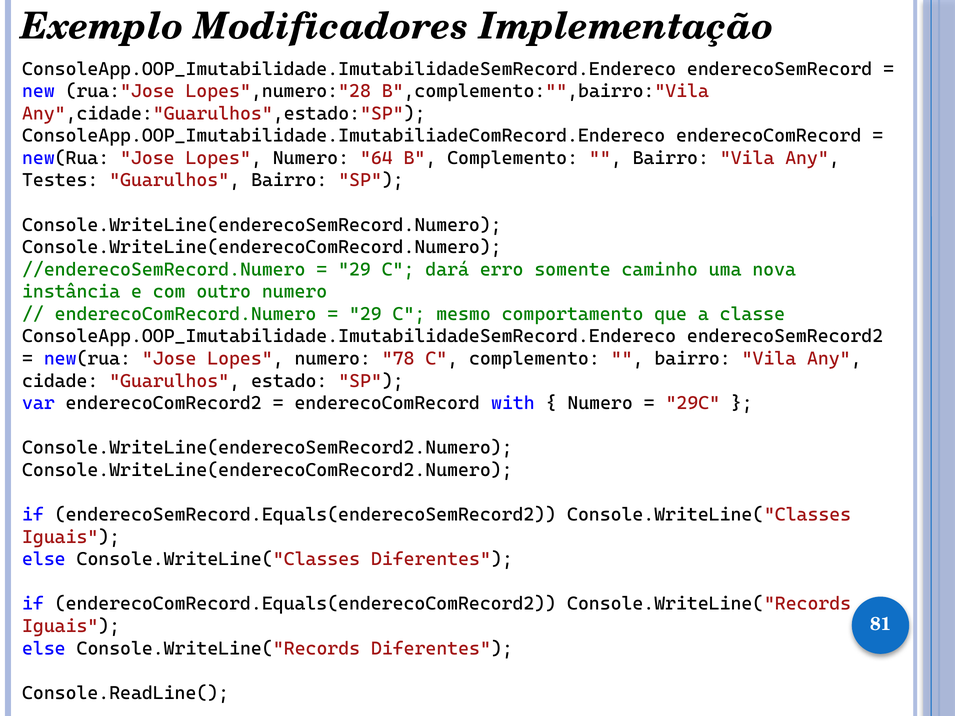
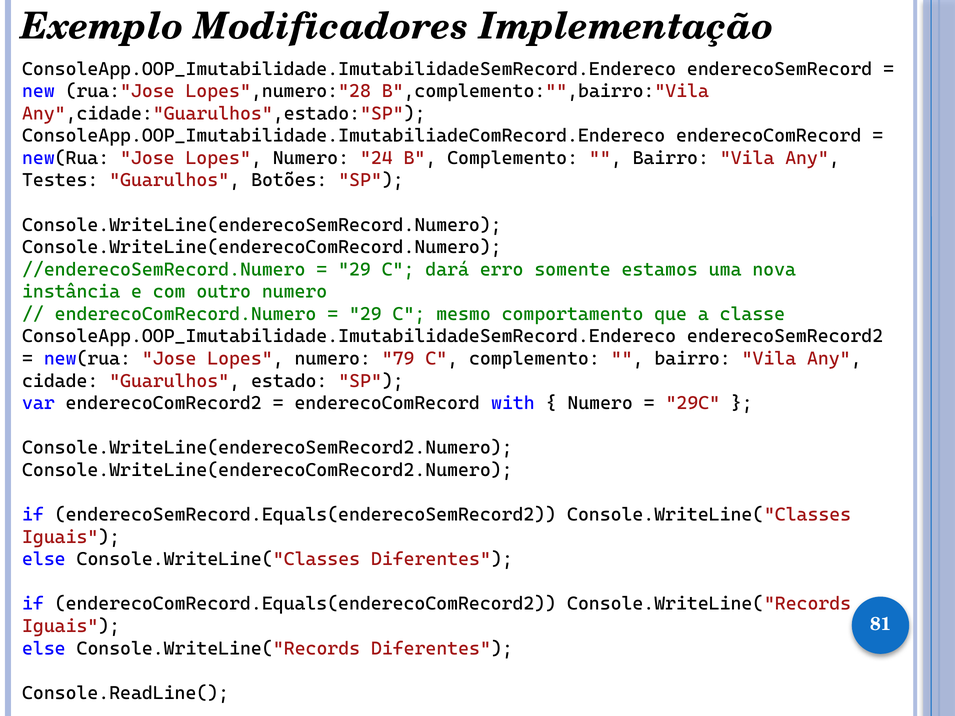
64: 64 -> 24 (376, 158)
Guarulhos Bairro: Bairro -> Botões (289, 180)
caminho: caminho -> estamos (660, 270)
78: 78 -> 79 (398, 359)
